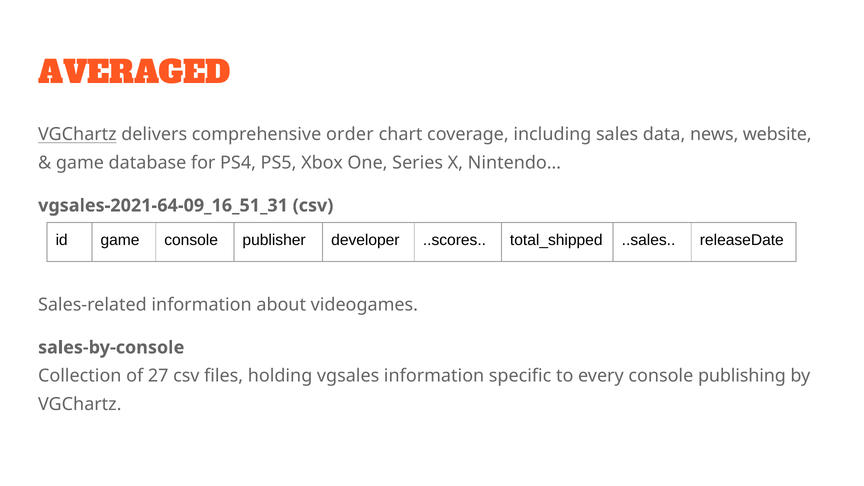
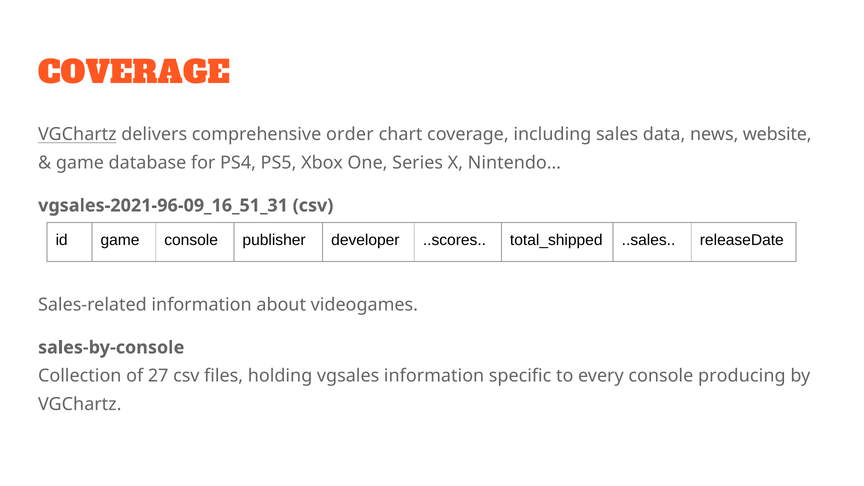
AVERAGED: AVERAGED -> COVERAGE (134, 73)
vgsales-2021-64-09_16_51_31: vgsales-2021-64-09_16_51_31 -> vgsales-2021-96-09_16_51_31 (163, 206)
publishing: publishing -> producing (742, 376)
